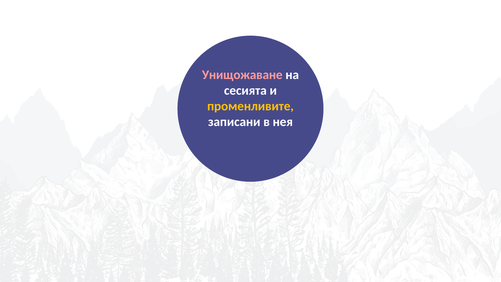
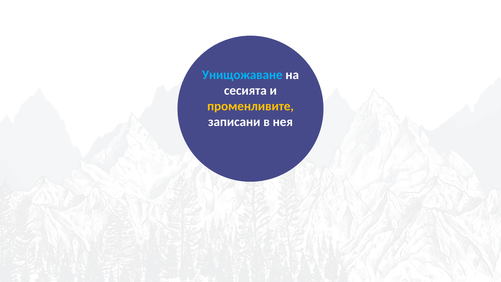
Унищожаване colour: pink -> light blue (242, 75)
